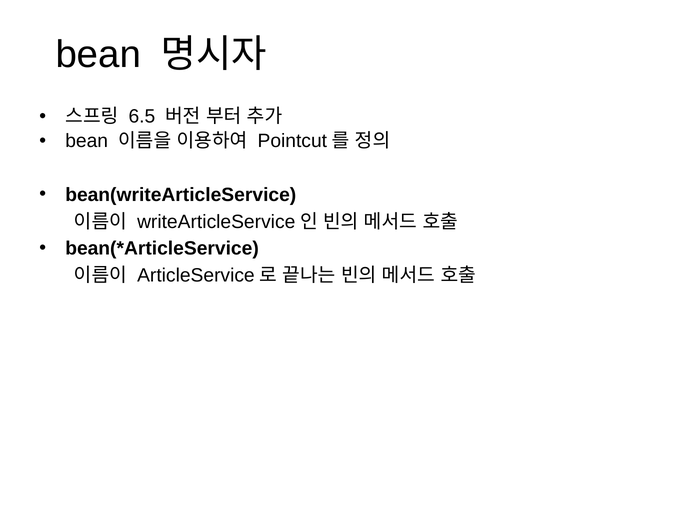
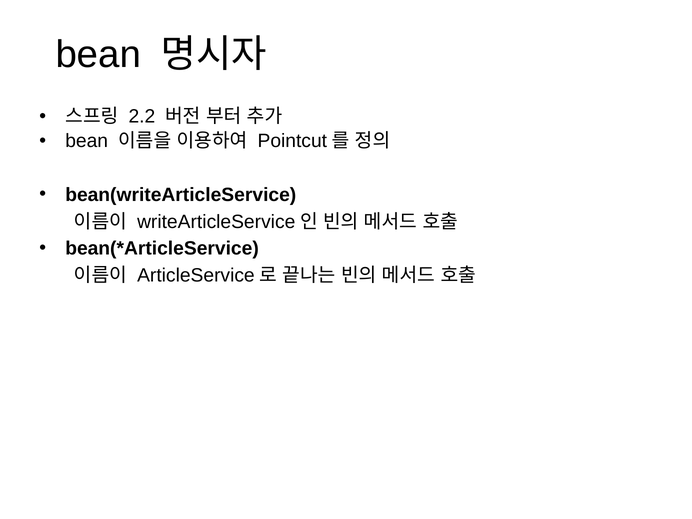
6.5: 6.5 -> 2.2 (142, 116)
